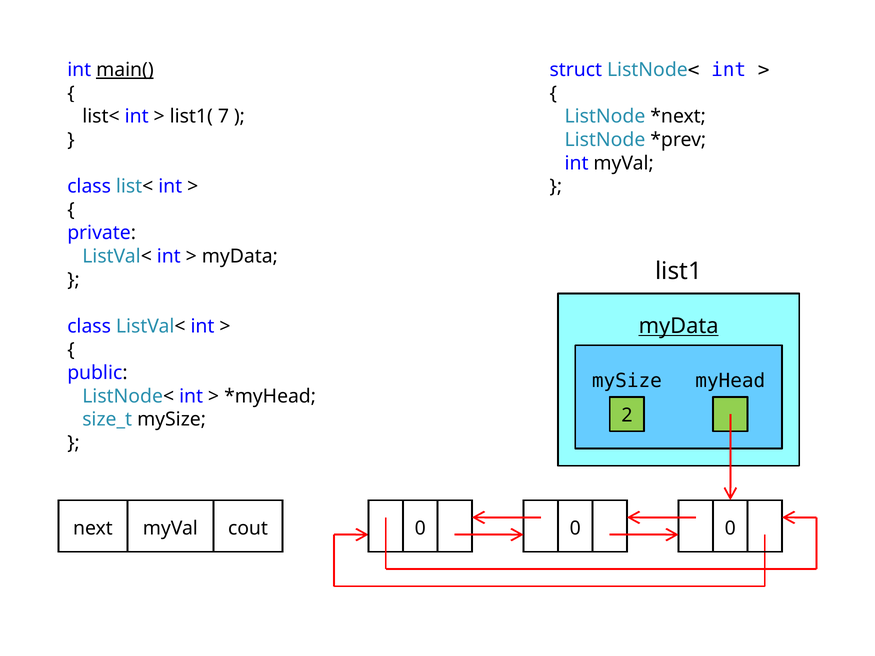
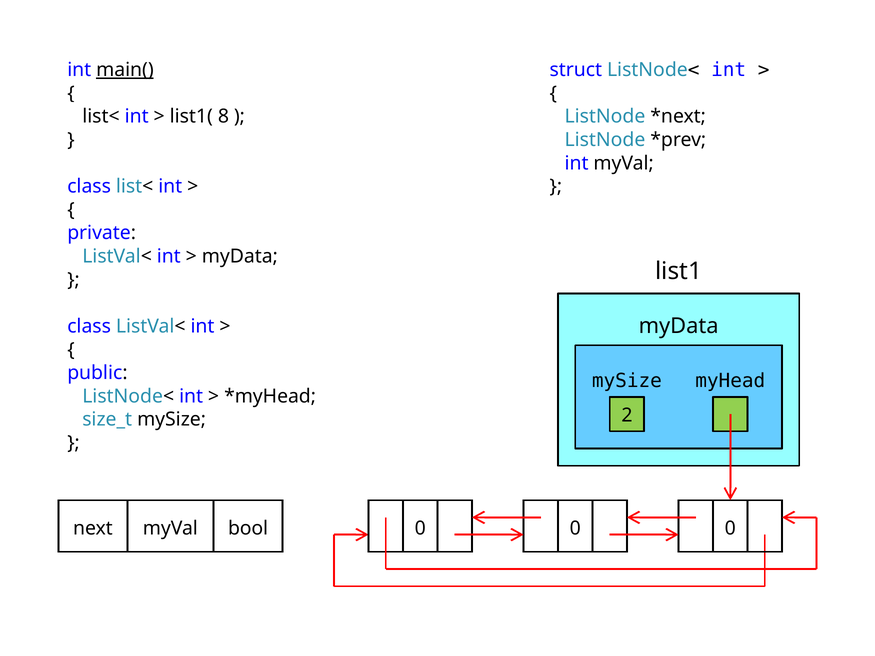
7: 7 -> 8 (223, 117)
myData underline: present -> none (679, 326)
cout: cout -> bool (248, 528)
